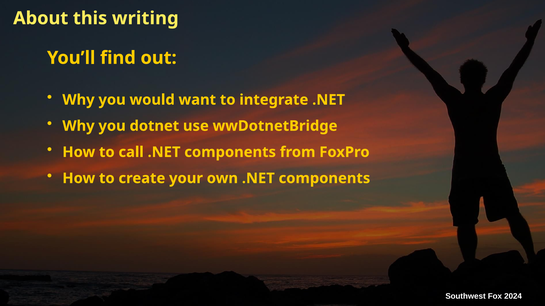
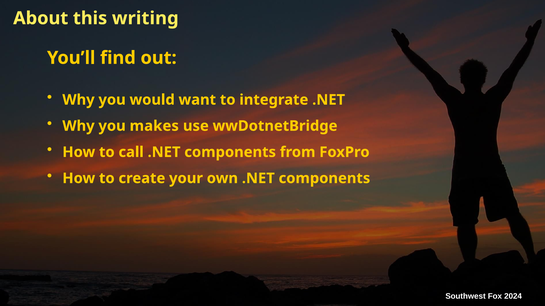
dotnet: dotnet -> makes (154, 126)
